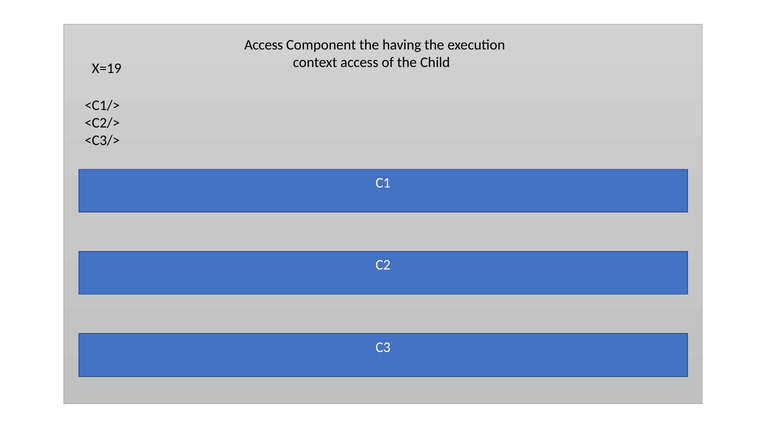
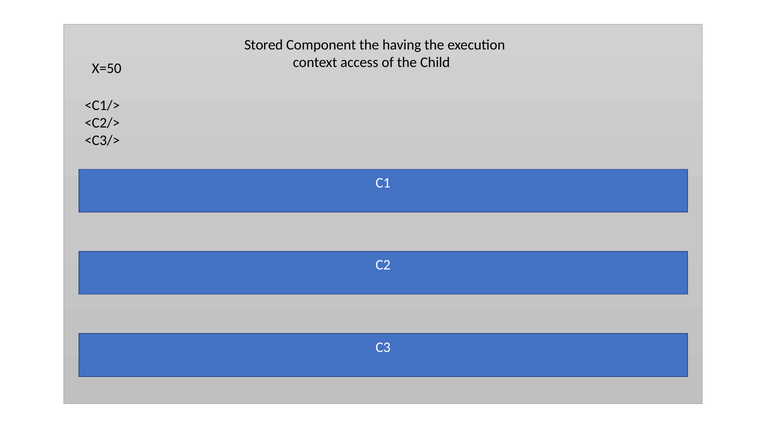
Access: Access -> Stored (264, 45)
X=19: X=19 -> X=50 (107, 68)
